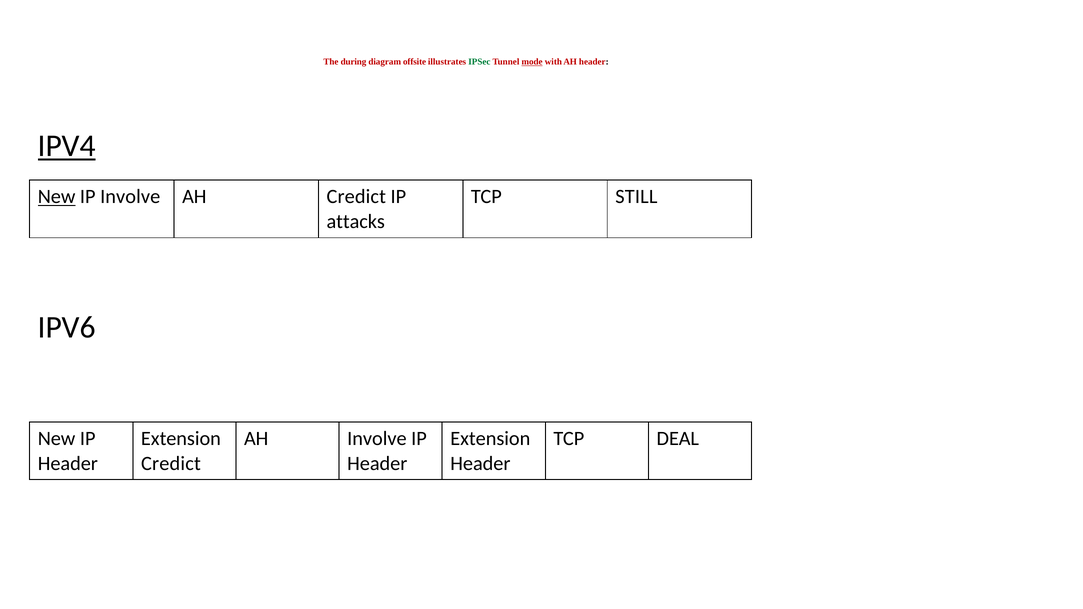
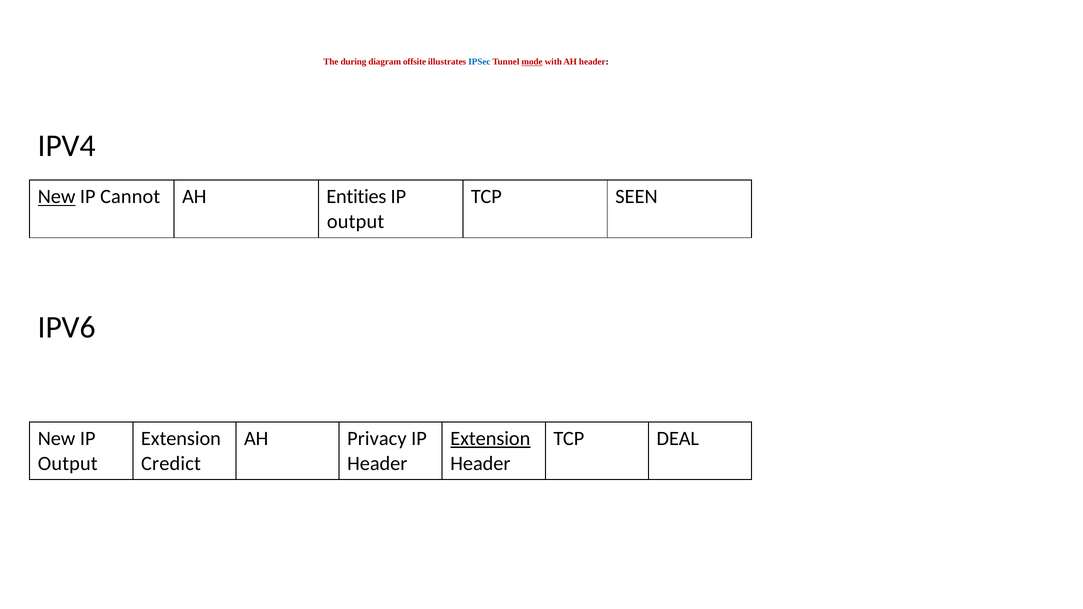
IPSec colour: green -> blue (479, 62)
IPV4 underline: present -> none (67, 146)
IP Involve: Involve -> Cannot (130, 197)
AH Credict: Credict -> Entities (356, 197)
STILL: STILL -> SEEN (637, 197)
attacks: attacks -> output (356, 222)
AH Involve: Involve -> Privacy (377, 439)
Extension underline: none -> present (490, 439)
Header: Header -> Output (68, 464)
